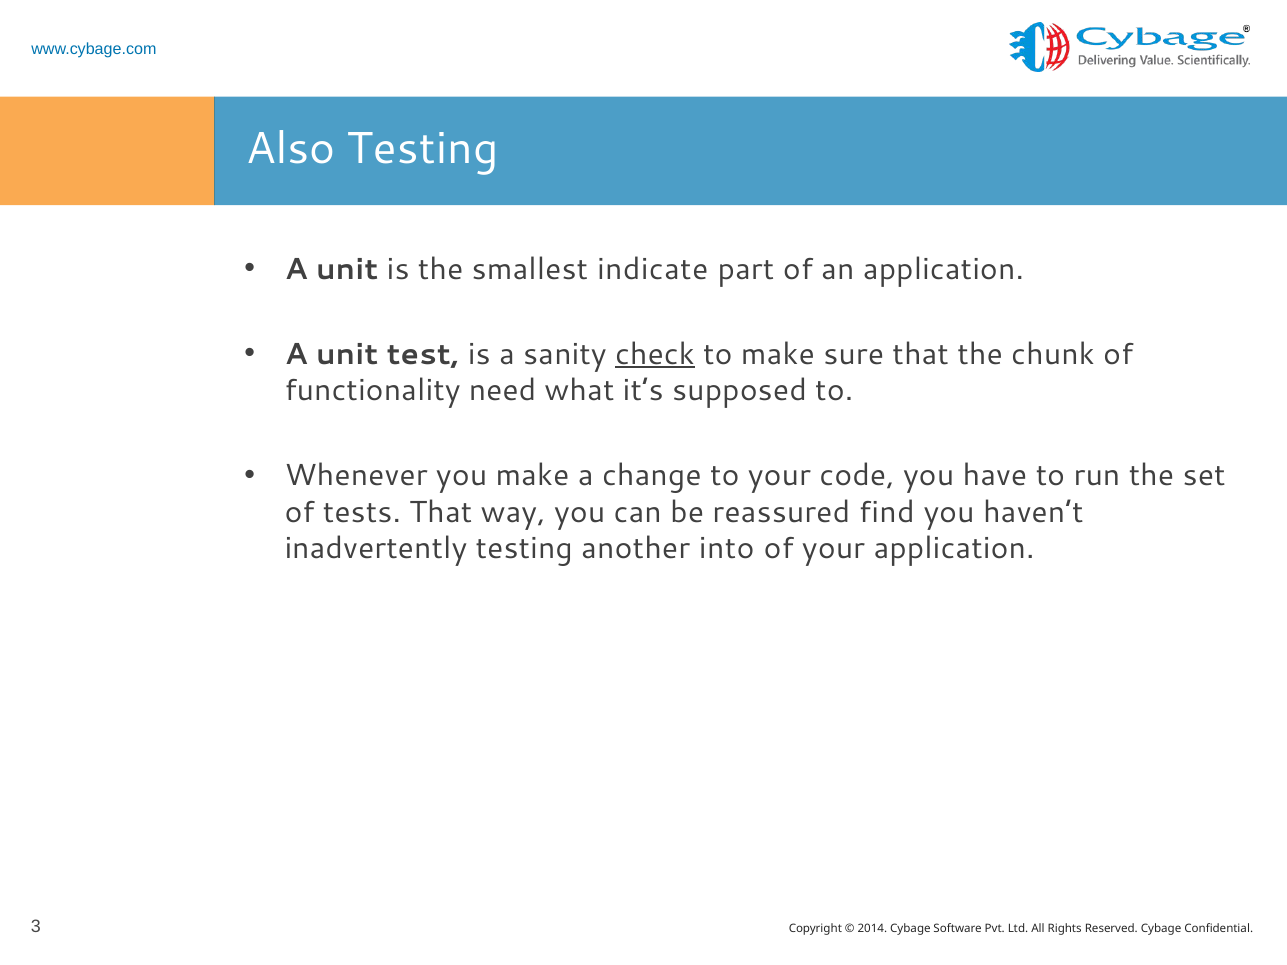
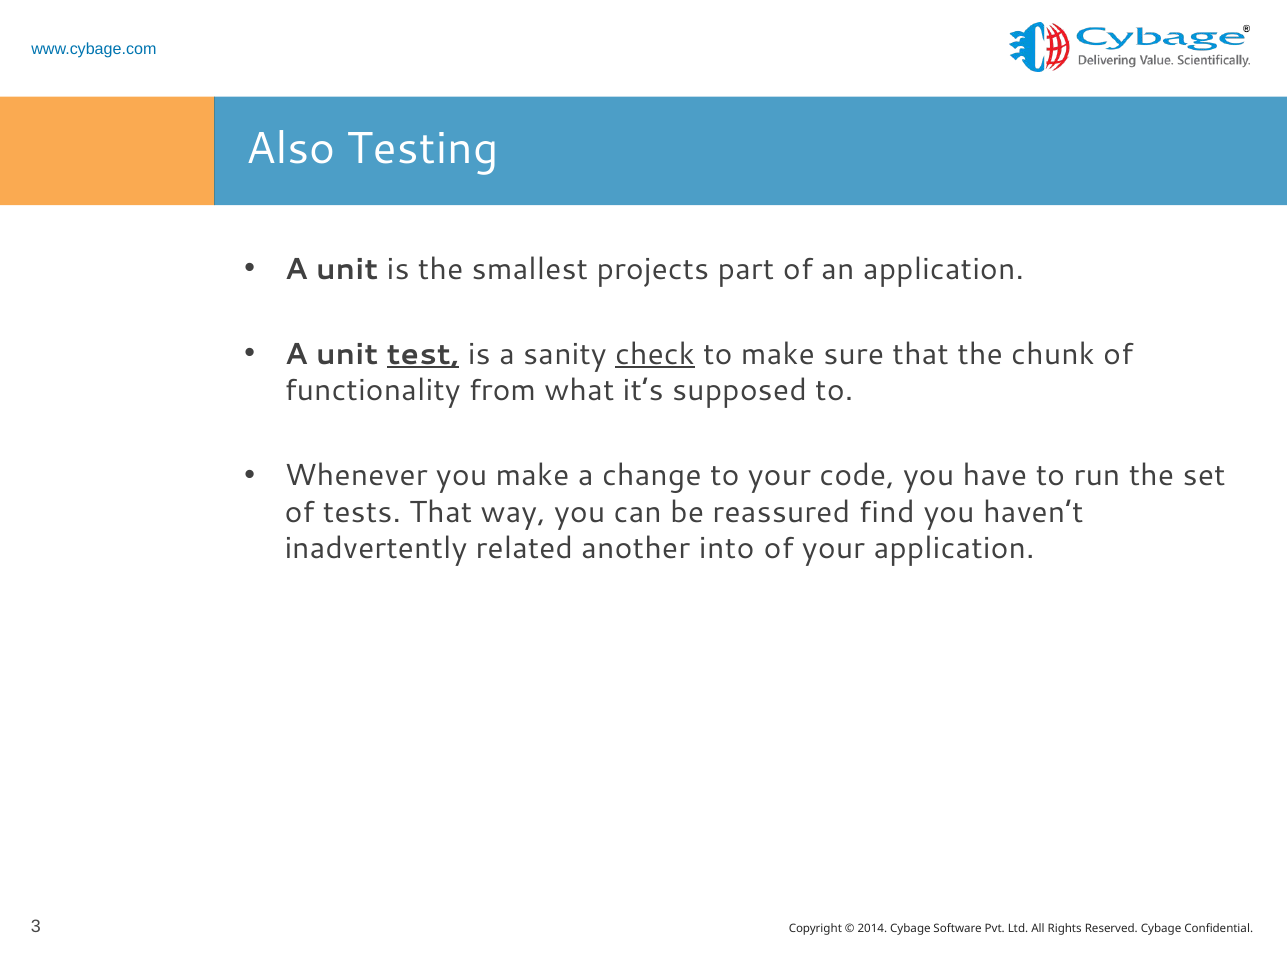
indicate: indicate -> projects (653, 269)
test underline: none -> present (423, 354)
need: need -> from (503, 391)
inadvertently testing: testing -> related (524, 549)
